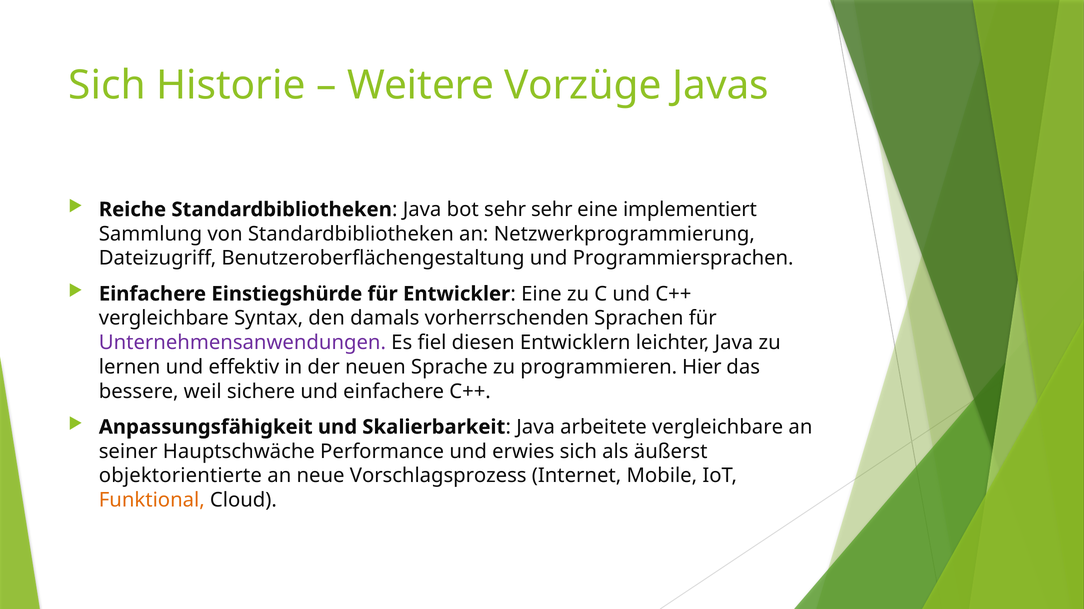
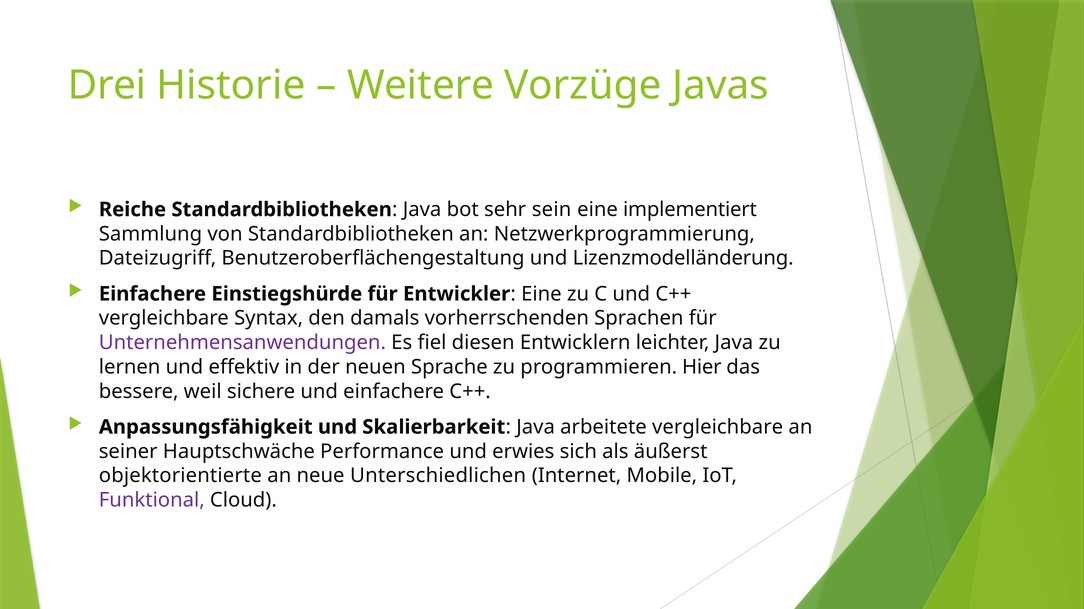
Sich: Sich -> Drei (107, 85)
sehr sehr: sehr -> sein (552, 210)
Programmiersprachen: Programmiersprachen -> Lizenzmodelländerung (683, 259)
Vorschlagsprozess: Vorschlagsprozess -> Unterschiedlichen (438, 476)
Funktional colour: orange -> purple (152, 501)
